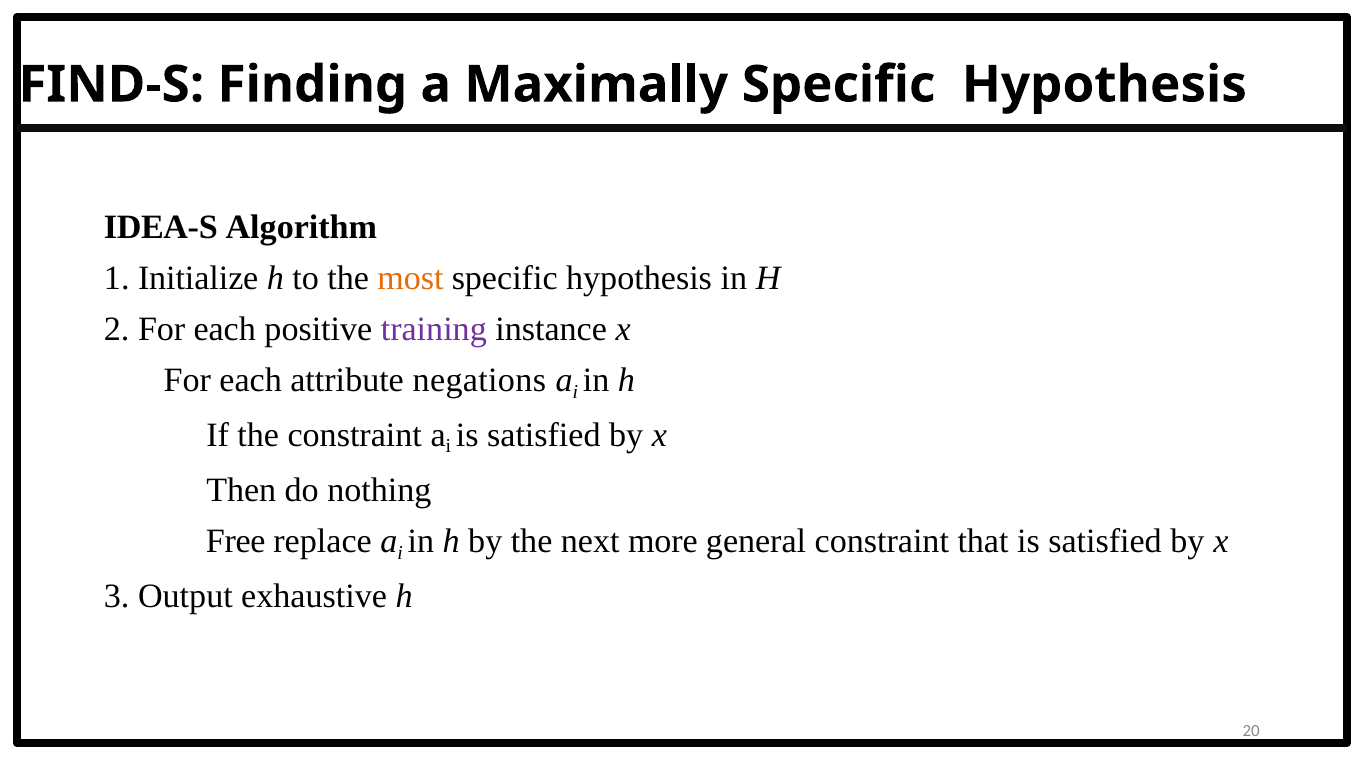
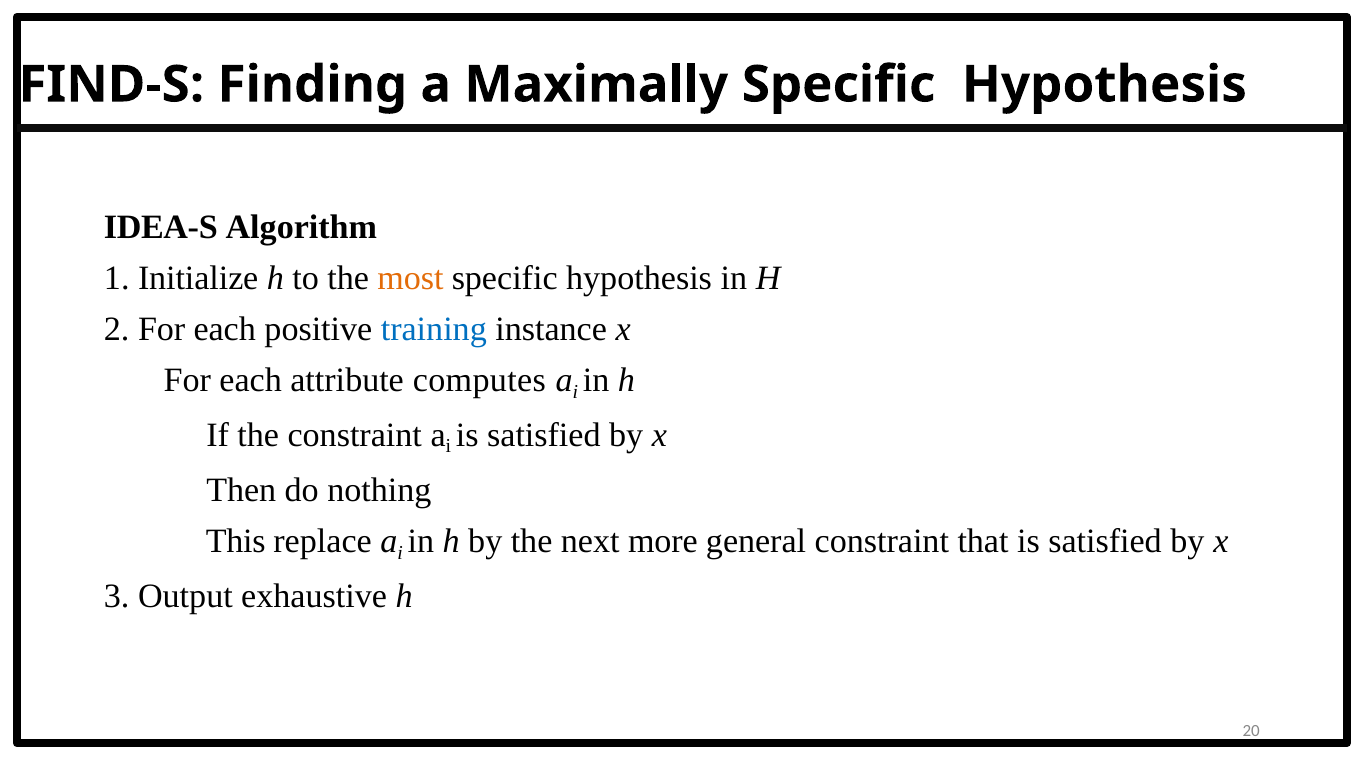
training colour: purple -> blue (434, 329)
negations: negations -> computes (479, 380)
Free: Free -> This (236, 541)
